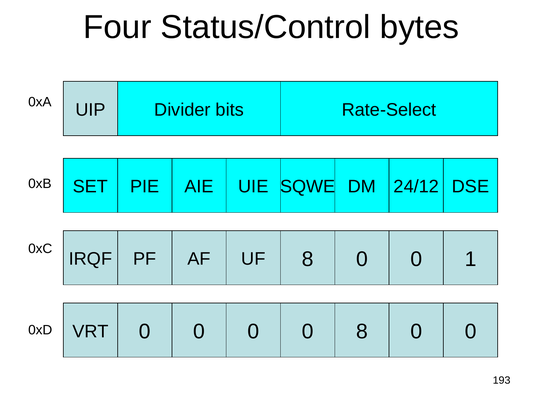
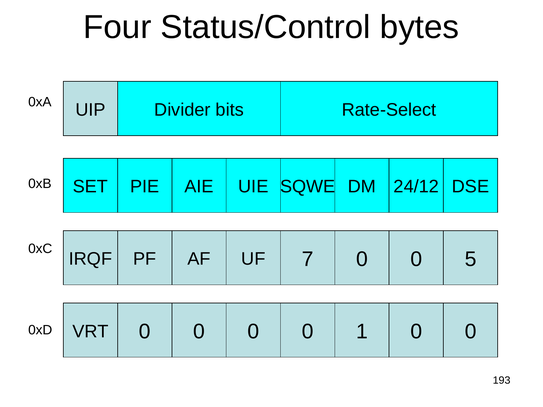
UF 8: 8 -> 7 (308, 259)
1: 1 -> 5 (471, 259)
0 8: 8 -> 1 (362, 332)
